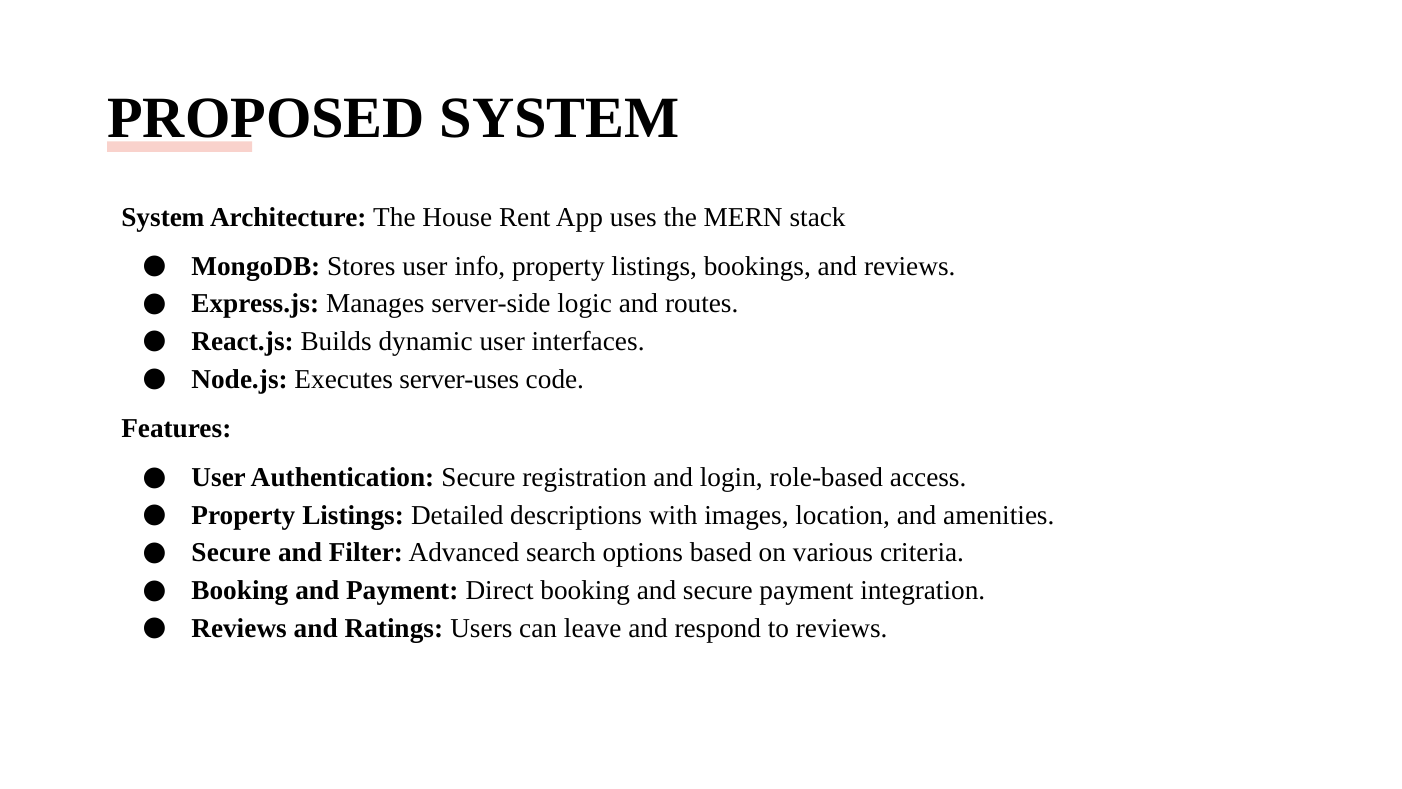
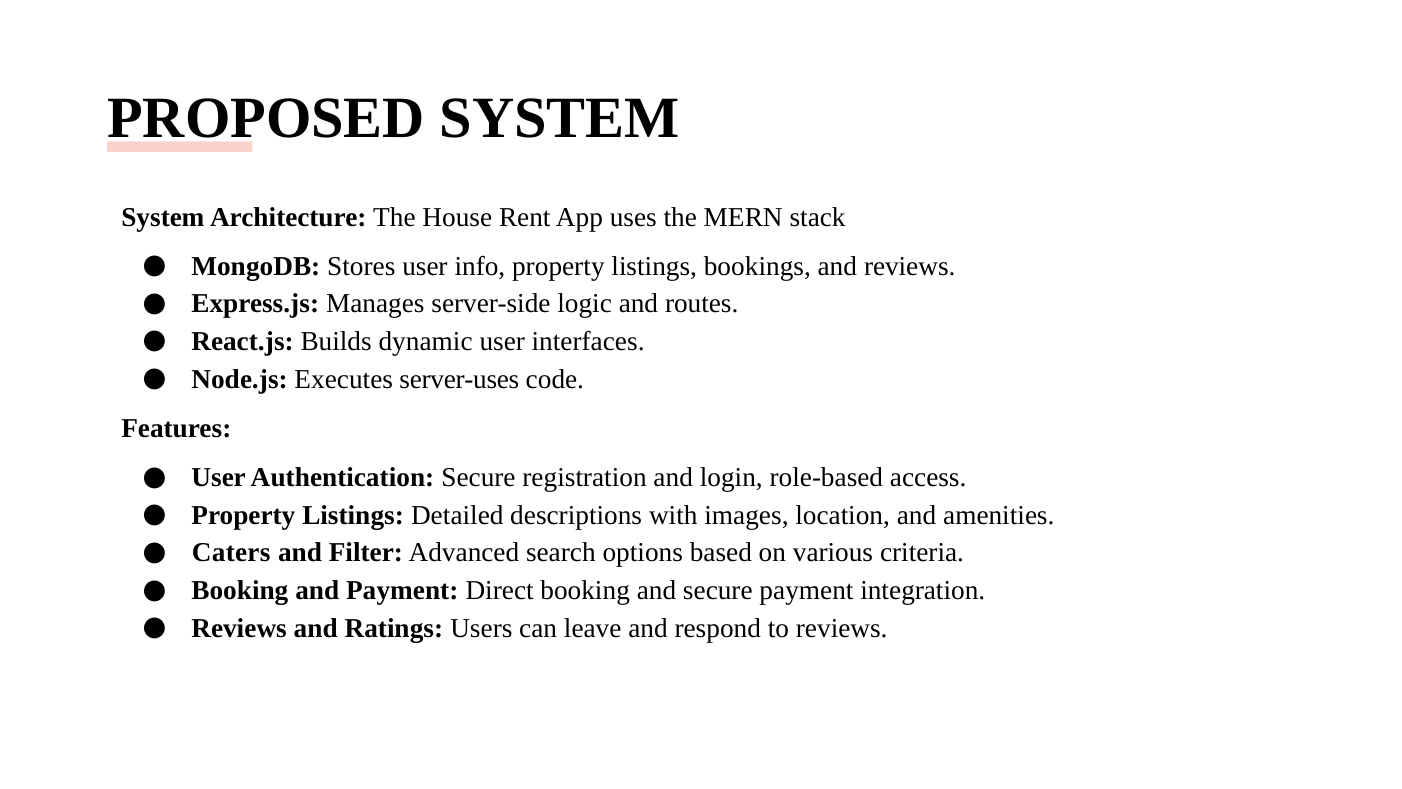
Secure: Secure -> Caters (231, 553)
